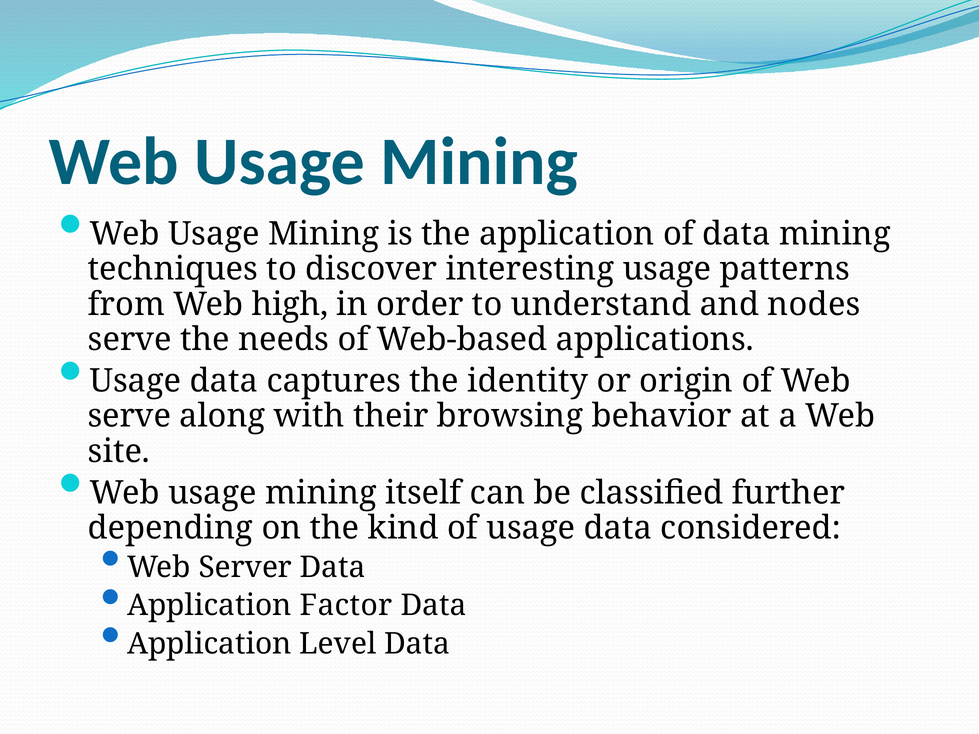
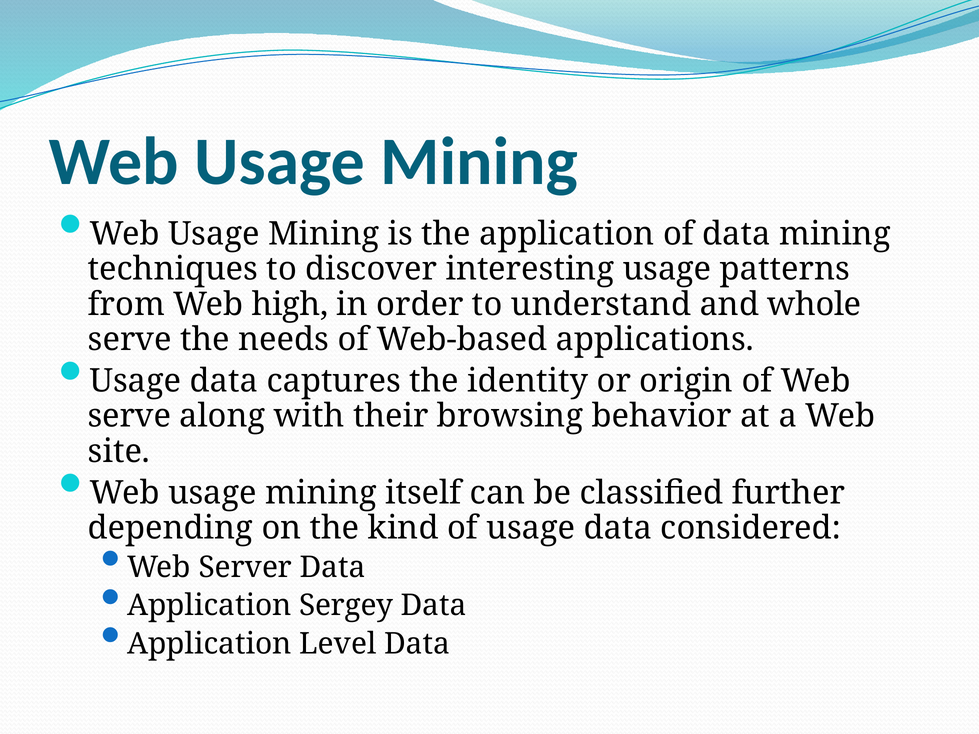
nodes: nodes -> whole (814, 304)
Factor: Factor -> Sergey (346, 606)
